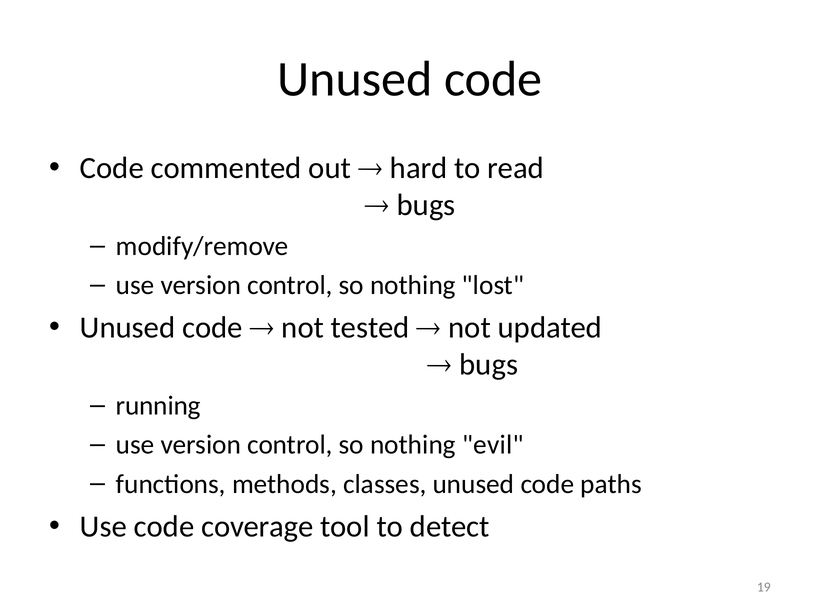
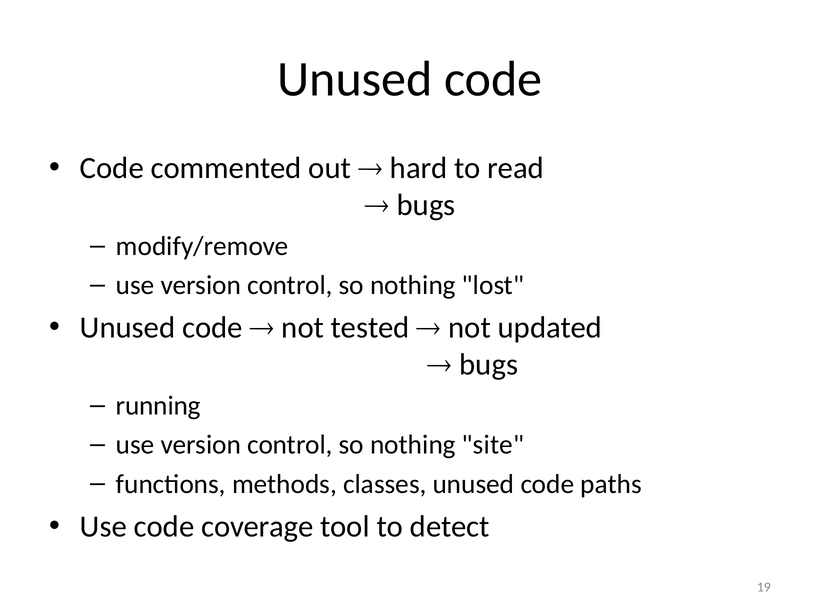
evil: evil -> site (493, 445)
